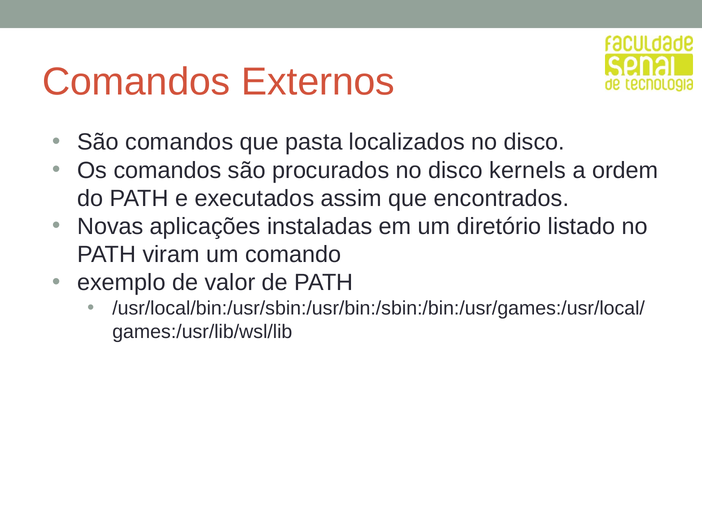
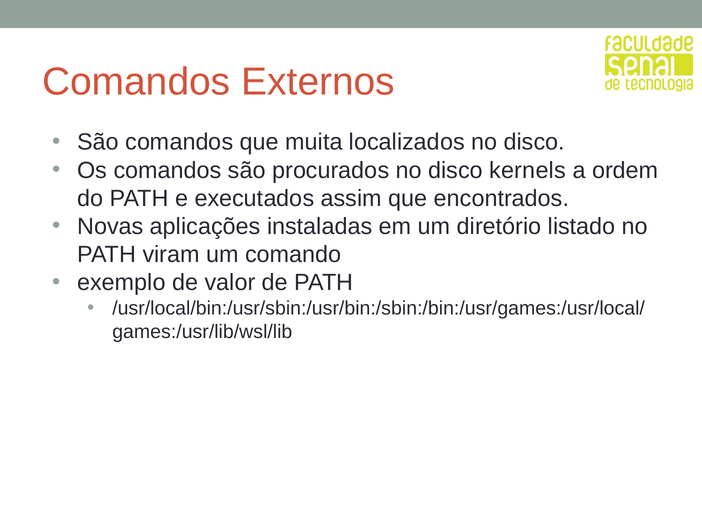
pasta: pasta -> muita (314, 142)
